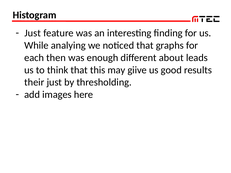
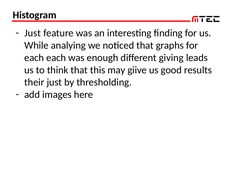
each then: then -> each (56, 58)
about: about -> giving (171, 58)
